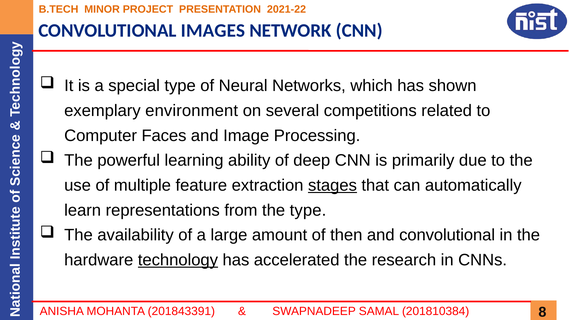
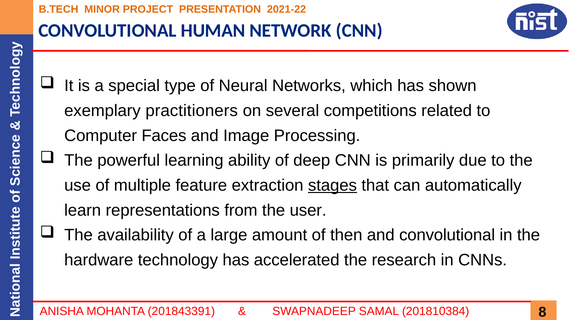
IMAGES: IMAGES -> HUMAN (213, 31)
environment: environment -> practitioners (192, 111)
the type: type -> user (308, 210)
technology underline: present -> none (178, 260)
